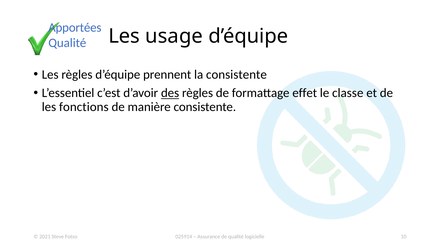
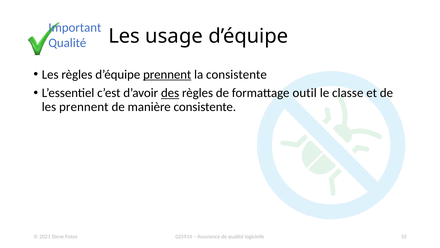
Apportées: Apportées -> Important (75, 28)
prennent underline: none -> present (167, 74)
effet: effet -> outil (305, 93)
les fonctions: fonctions -> prennent (84, 107)
